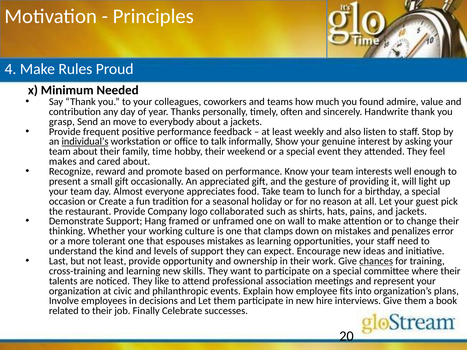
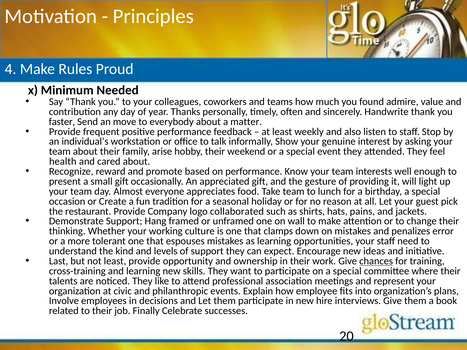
grasp: grasp -> faster (62, 122)
a jackets: jackets -> matter (246, 122)
individual’s underline: present -> none (85, 142)
time: time -> arise (162, 152)
makes: makes -> health (63, 162)
